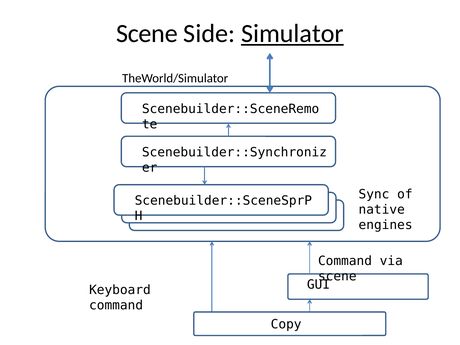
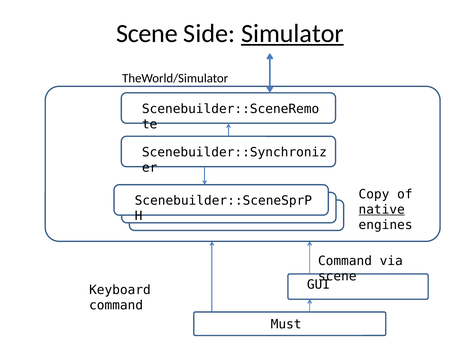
Sync: Sync -> Copy (374, 194)
native underline: none -> present (382, 210)
Copy: Copy -> Must (286, 324)
